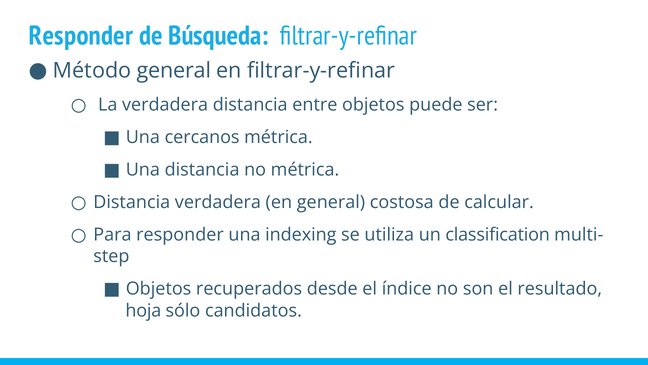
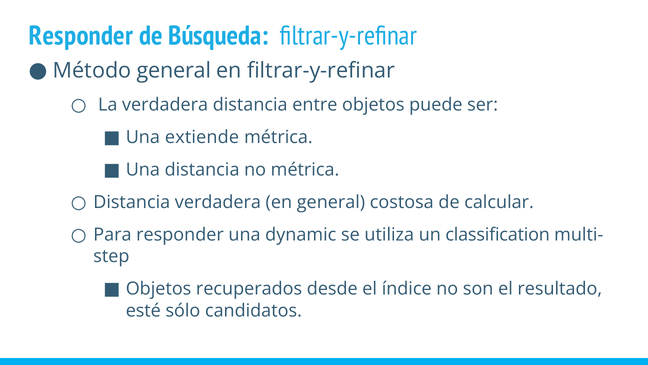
cercanos: cercanos -> extiende (202, 137)
indexing: indexing -> dynamic (301, 235)
hoja: hoja -> esté (143, 310)
